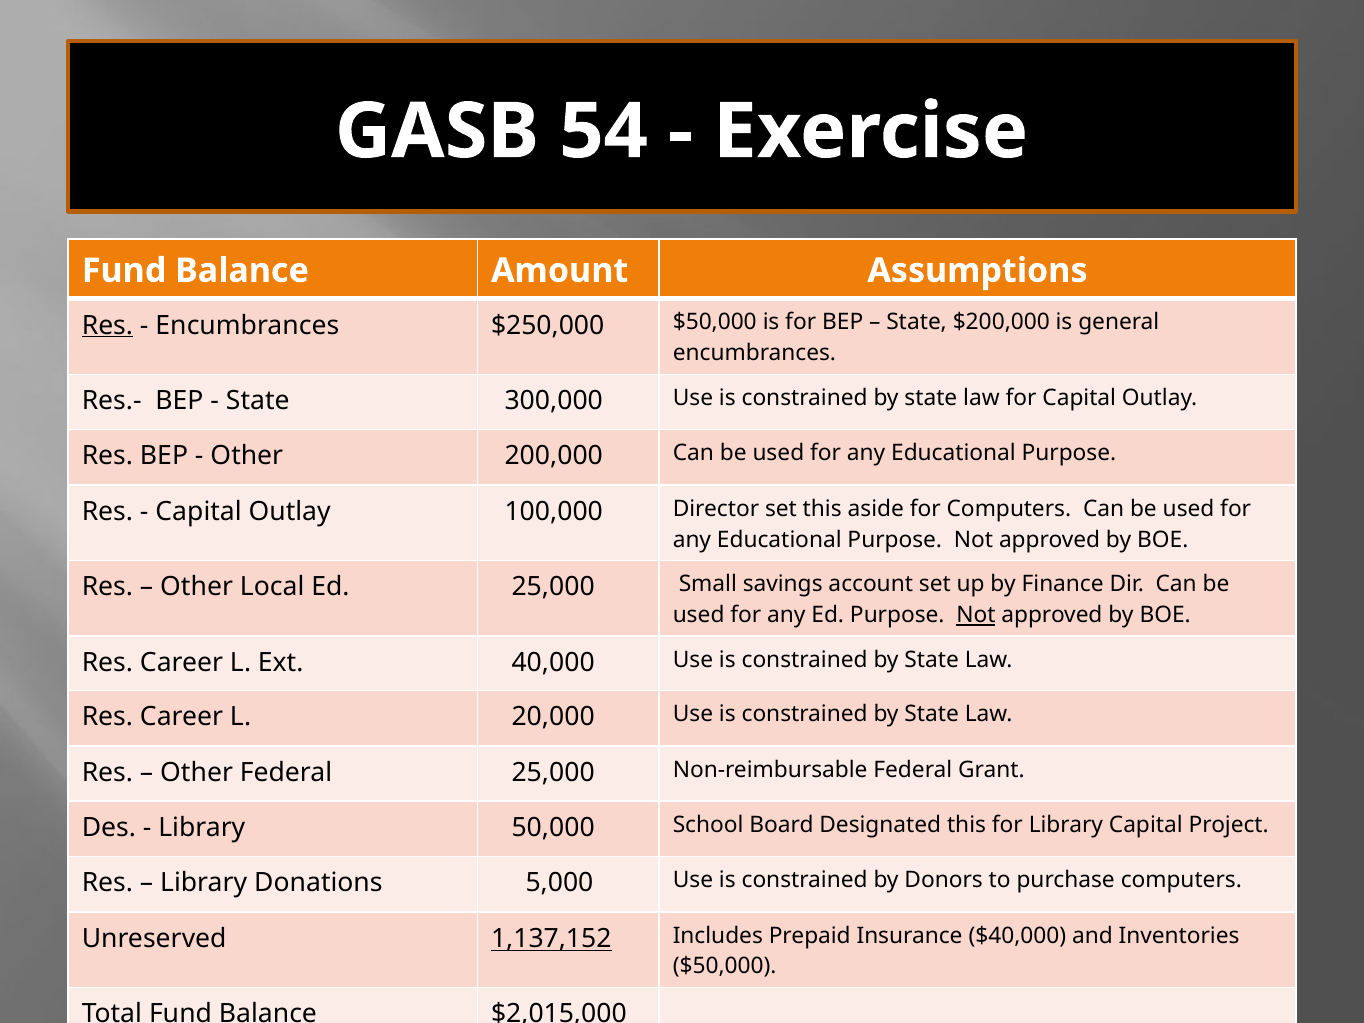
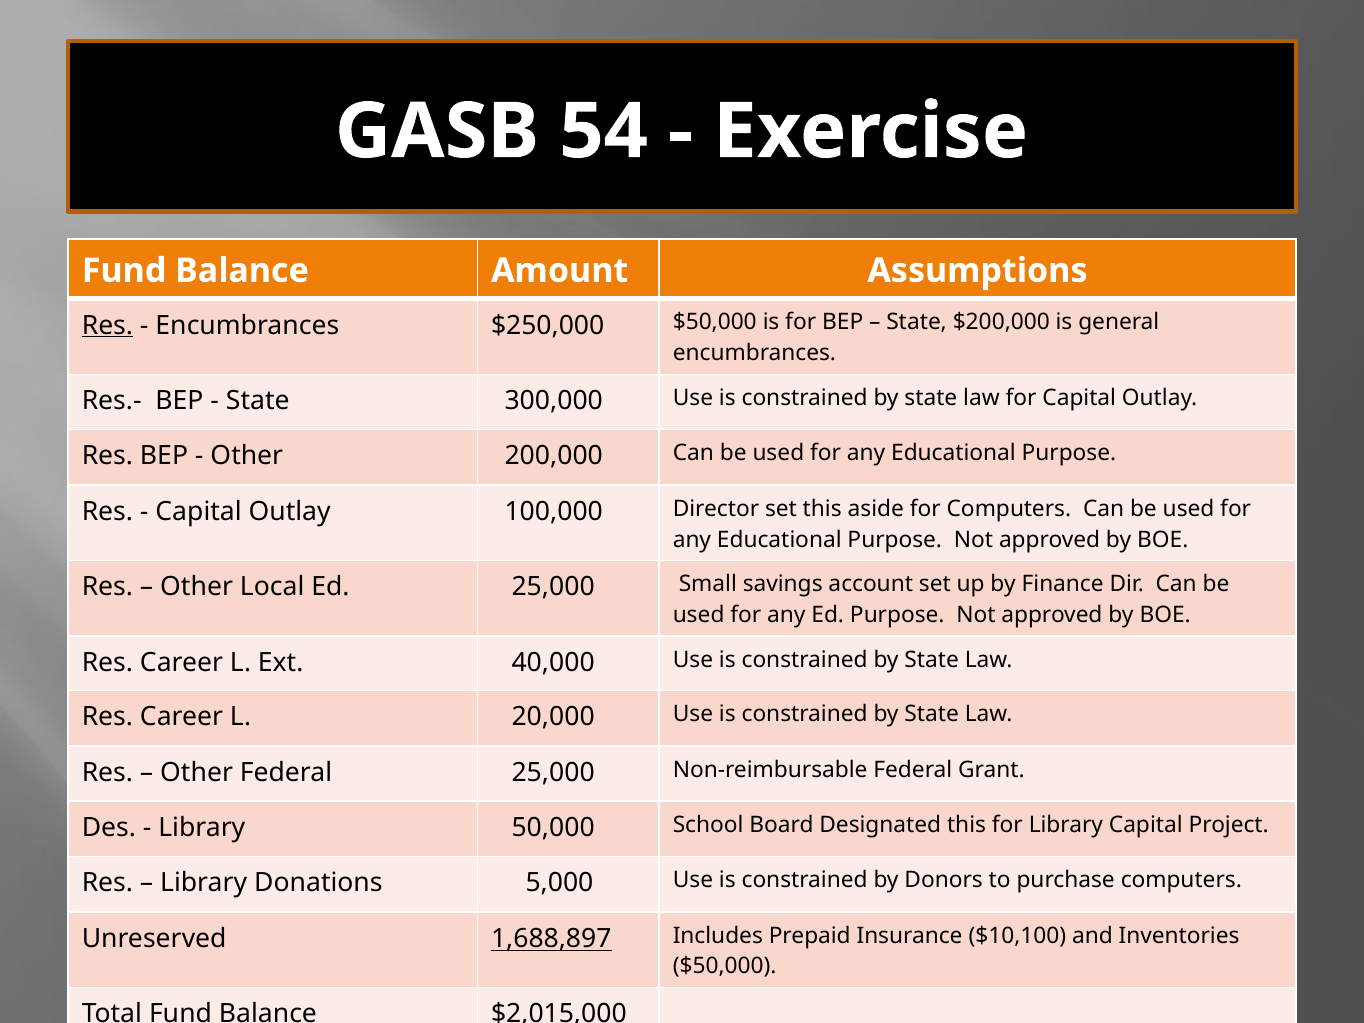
Not underline: present -> none (976, 615)
1,137,152: 1,137,152 -> 1,688,897 (551, 938)
$40,000: $40,000 -> $10,100 (1017, 936)
